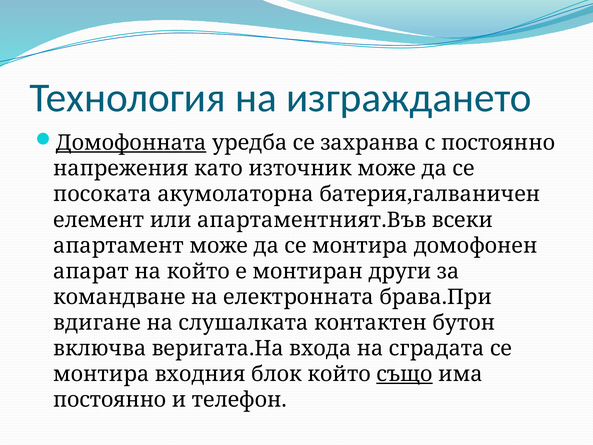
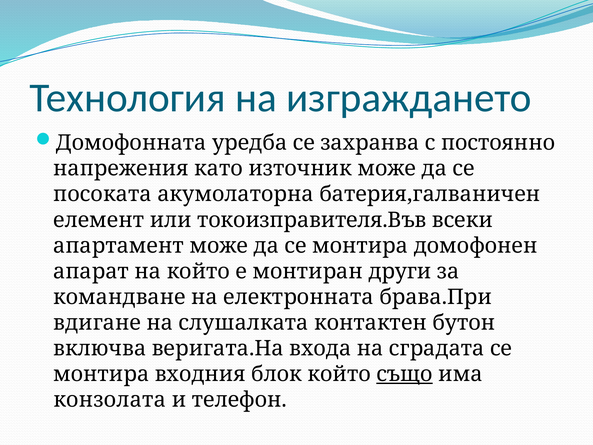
Домофонната underline: present -> none (131, 143)
апартаментният.Във: апартаментният.Във -> токоизправителя.Във (312, 220)
постоянно: постоянно -> конзолата (110, 400)
